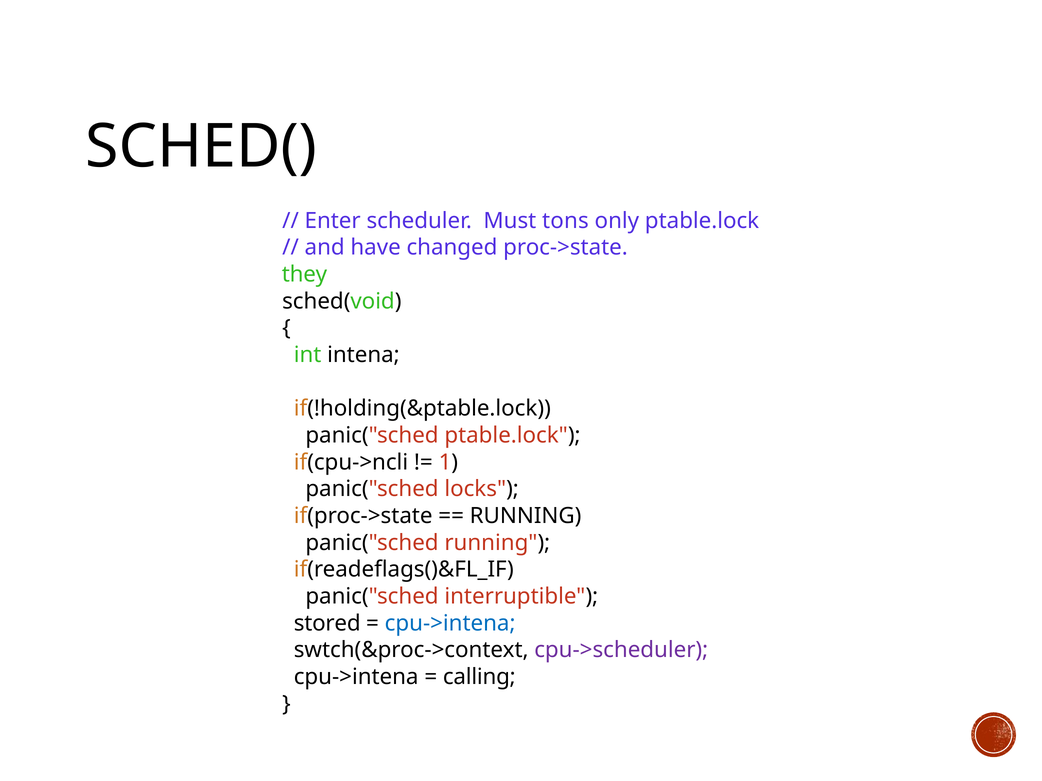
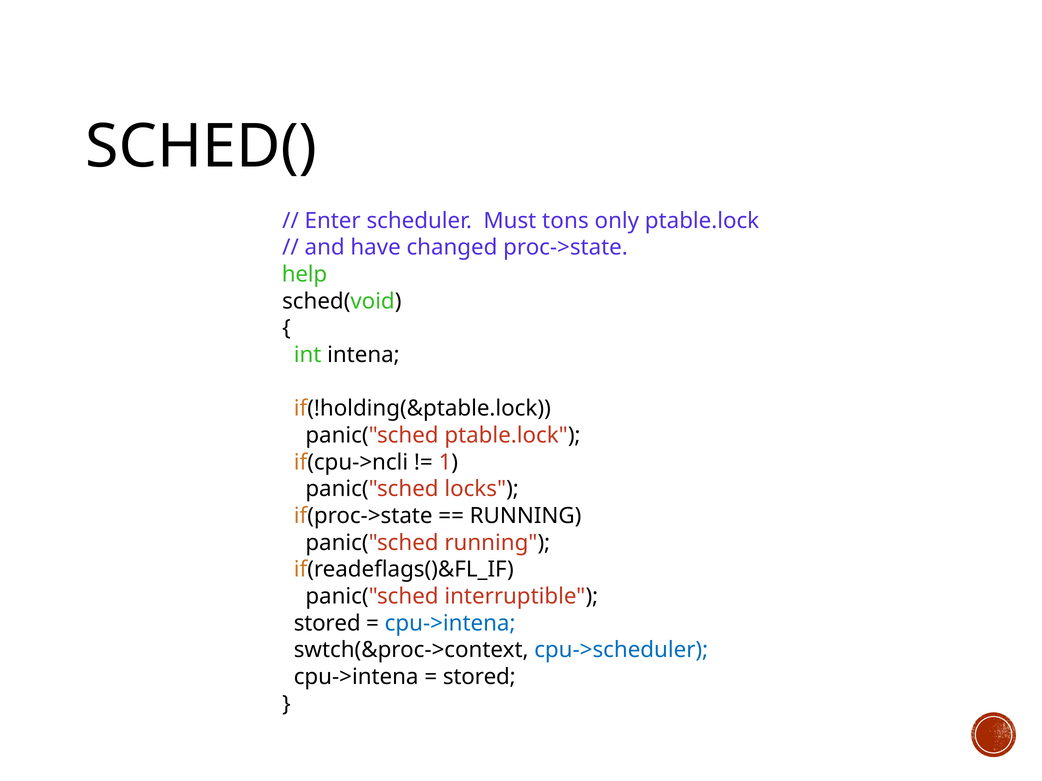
they: they -> help (304, 275)
cpu->scheduler colour: purple -> blue (621, 650)
calling: calling -> stored (479, 677)
